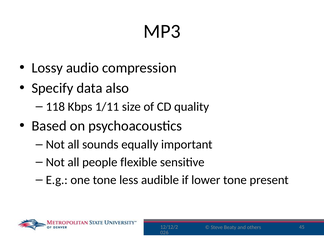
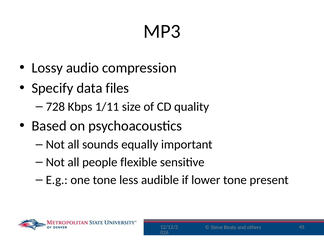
also: also -> files (117, 88)
118: 118 -> 728 (55, 107)
